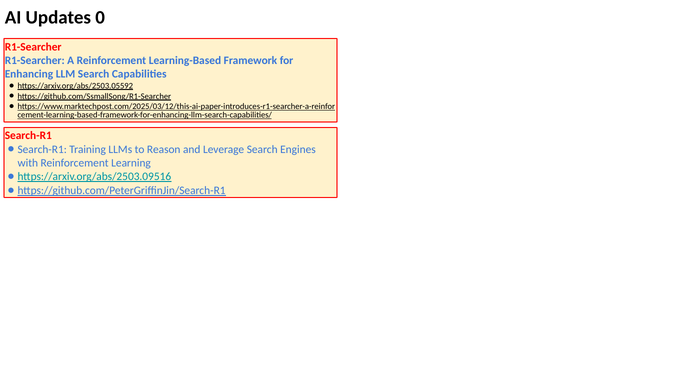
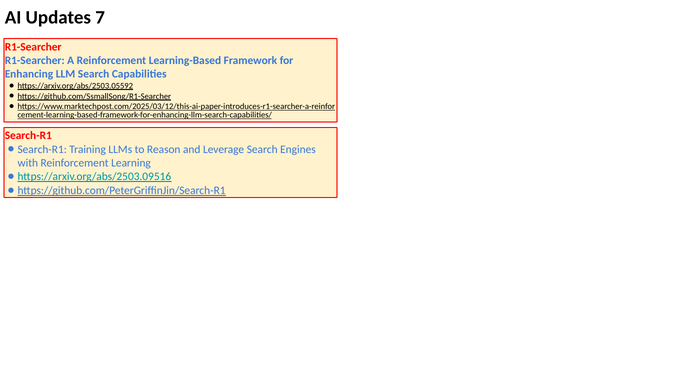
0: 0 -> 7 (100, 17)
